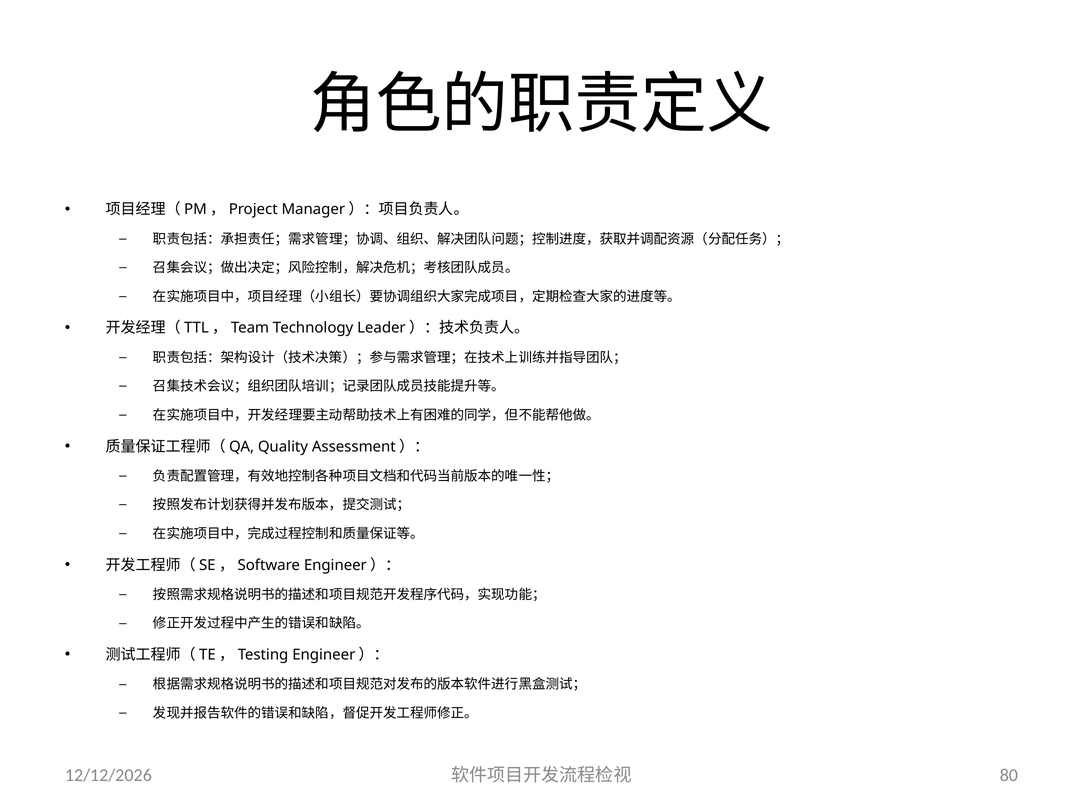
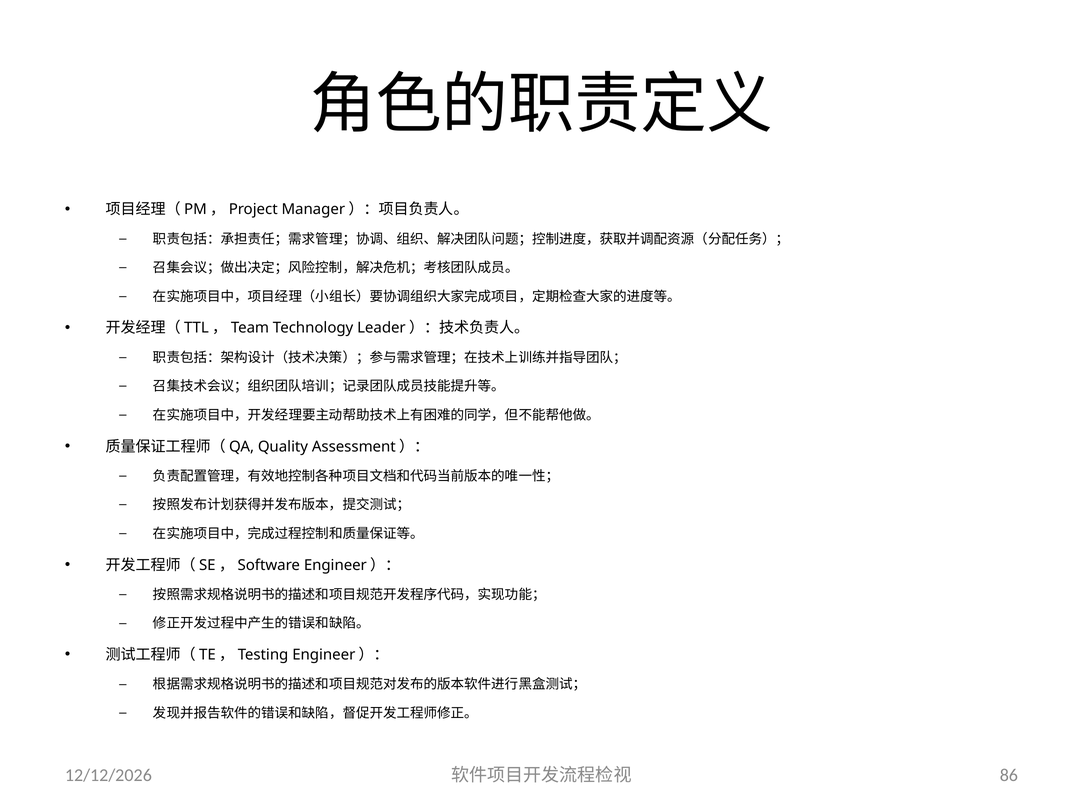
80: 80 -> 86 (1009, 776)
